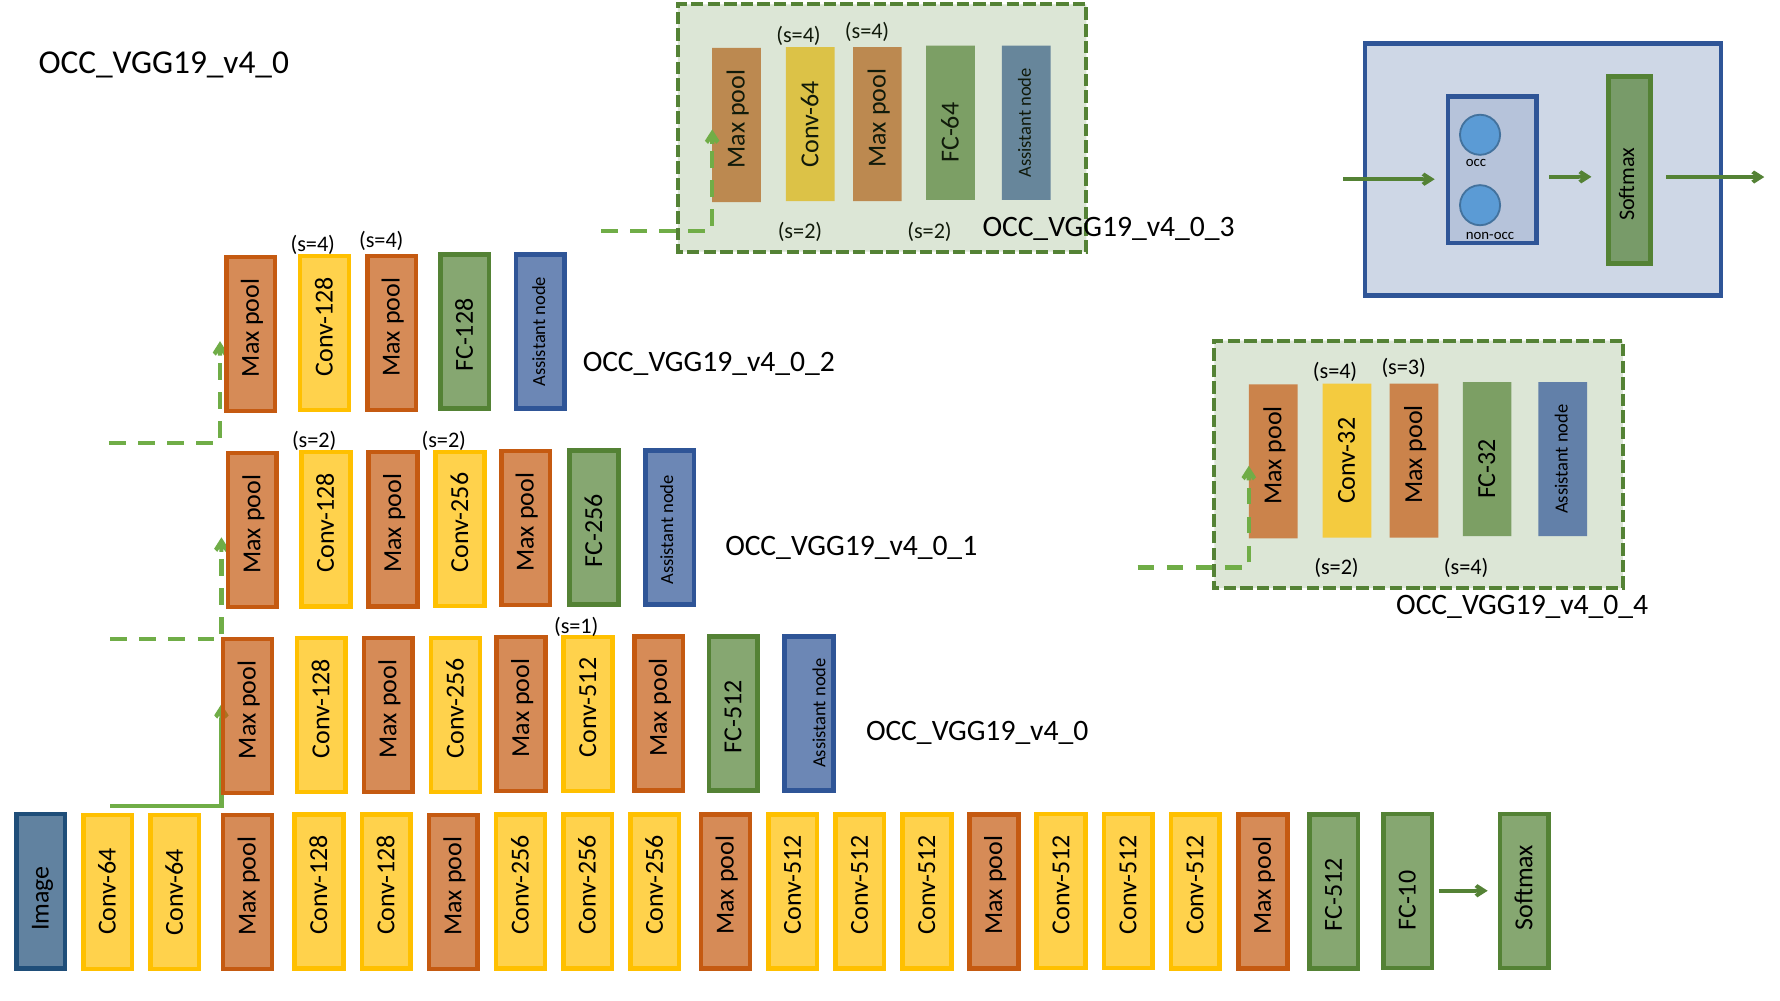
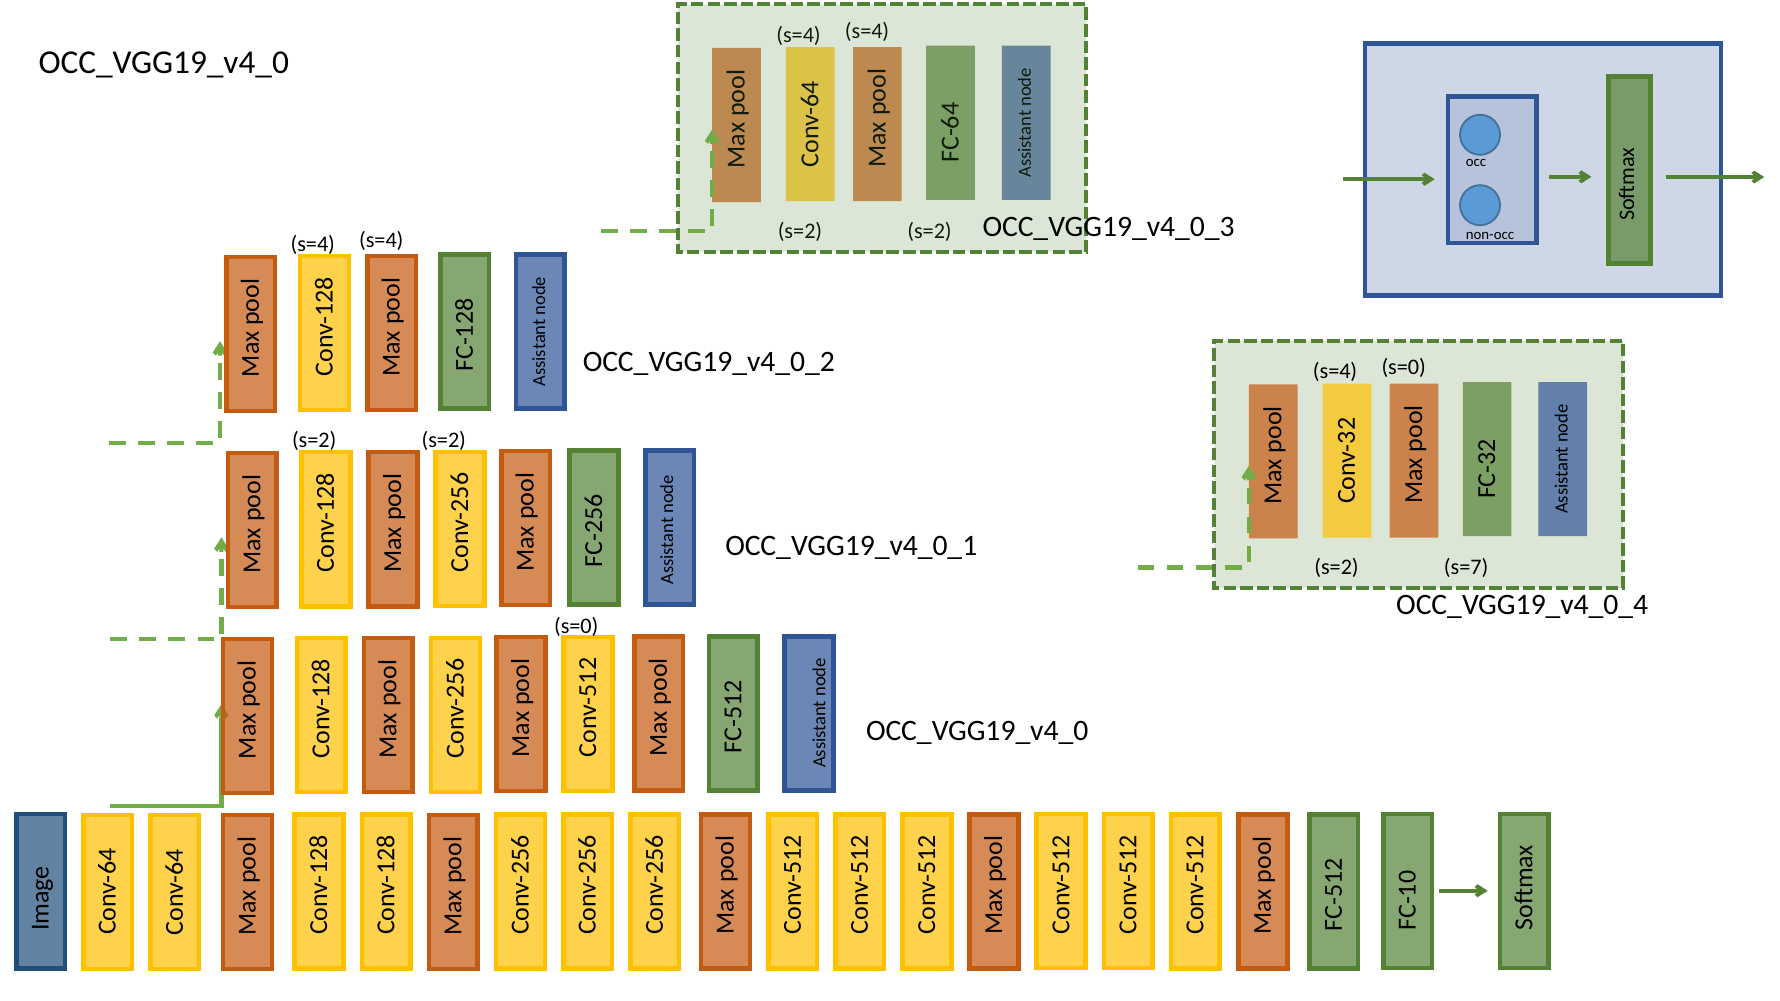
s=4 s=3: s=3 -> s=0 (1404, 368)
s=2 s=4: s=4 -> s=7 (1466, 568)
s=1: s=1 -> s=0 (576, 626)
